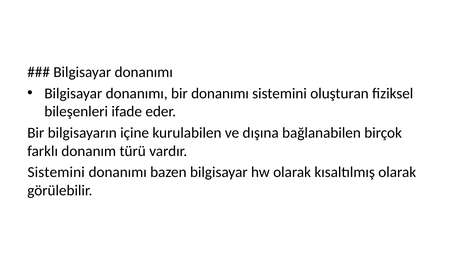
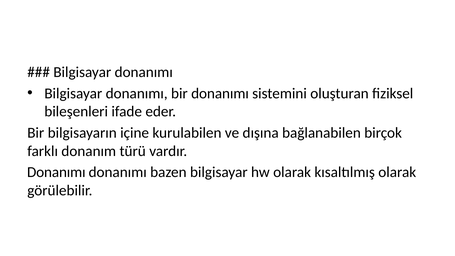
Sistemini: Sistemini -> Donanımı (56, 172)
